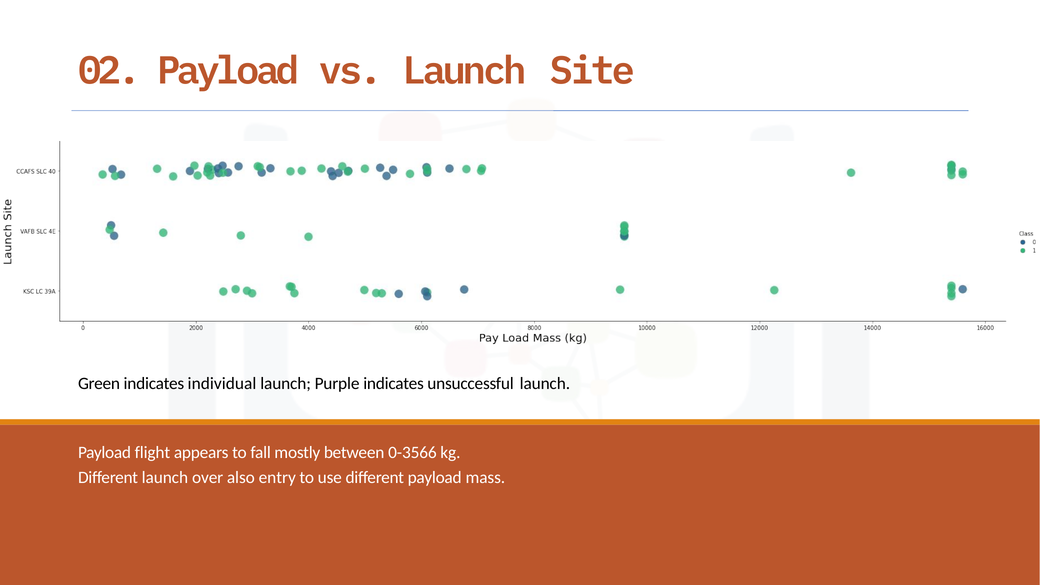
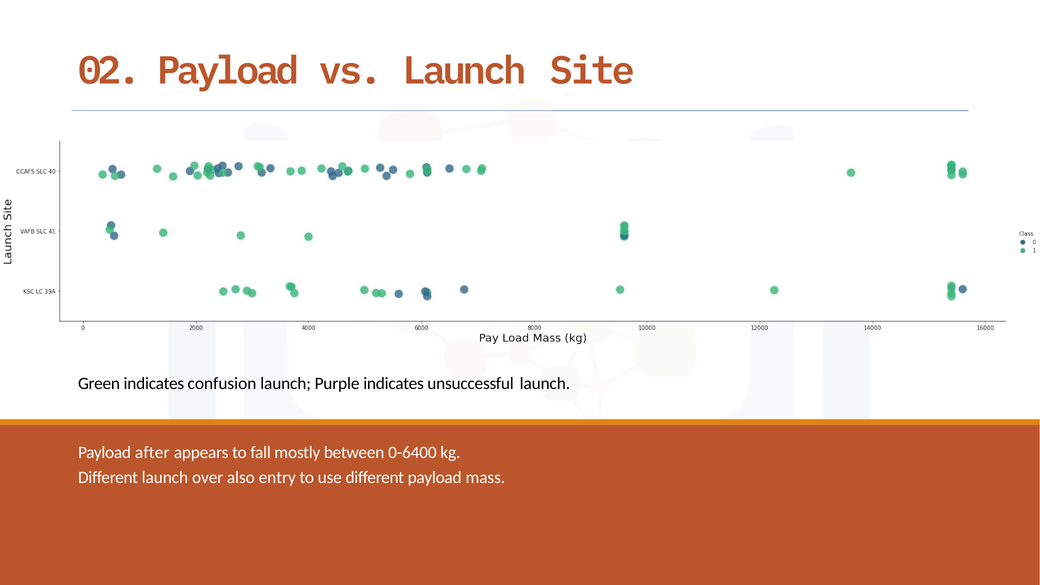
individual: individual -> confusion (222, 383)
flight: flight -> after (152, 452)
0-3566: 0-3566 -> 0-6400 (412, 452)
